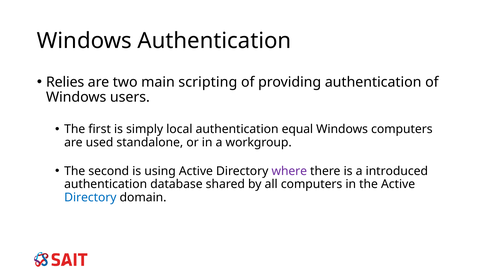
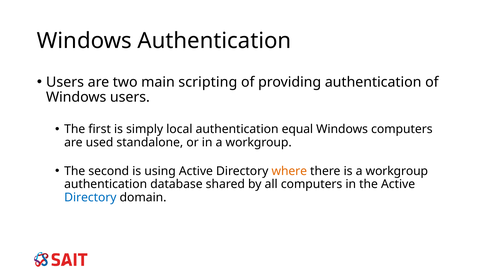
Relies: Relies -> Users (65, 82)
where colour: purple -> orange (289, 171)
is a introduced: introduced -> workgroup (397, 171)
